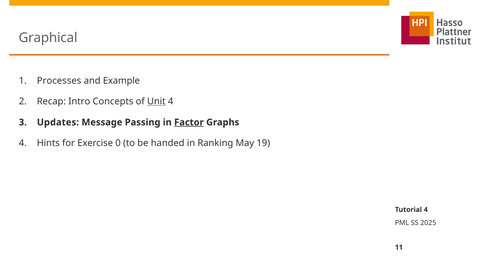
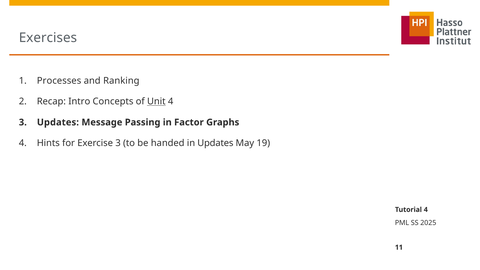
Graphical: Graphical -> Exercises (48, 38)
Example: Example -> Ranking (121, 81)
Factor underline: present -> none (189, 122)
Exercise 0: 0 -> 3 (118, 143)
in Ranking: Ranking -> Updates (215, 143)
